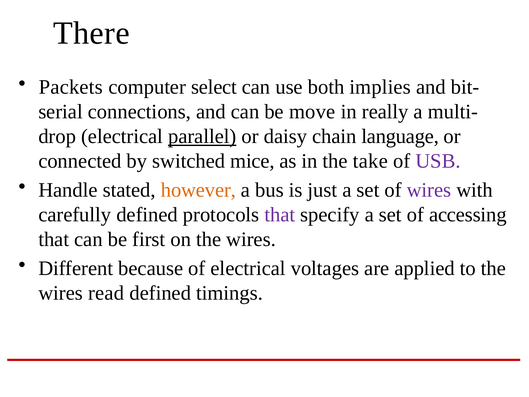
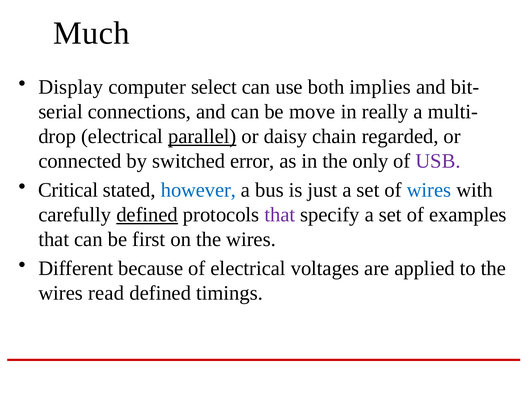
There: There -> Much (91, 33)
Packets: Packets -> Display (71, 87)
language: language -> regarded (400, 136)
mice: mice -> error (252, 161)
take: take -> only (371, 161)
Handle: Handle -> Critical (68, 190)
however colour: orange -> blue (198, 190)
wires colour: purple -> blue (429, 190)
defined underline: none -> present (147, 215)
accessing: accessing -> examples (468, 215)
